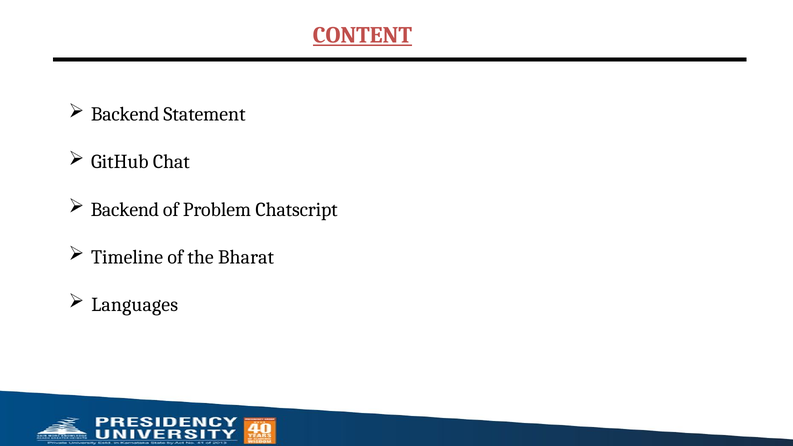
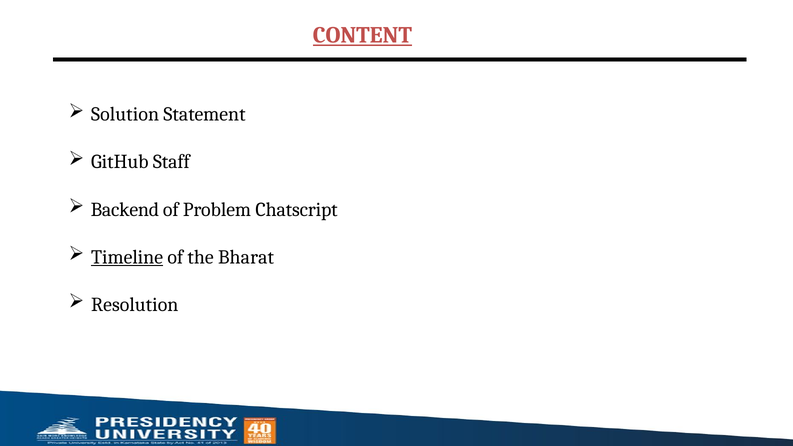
Backend: Backend -> Solution (125, 114)
Chat: Chat -> Staff (171, 162)
Timeline underline: none -> present (127, 257)
Languages: Languages -> Resolution (135, 305)
